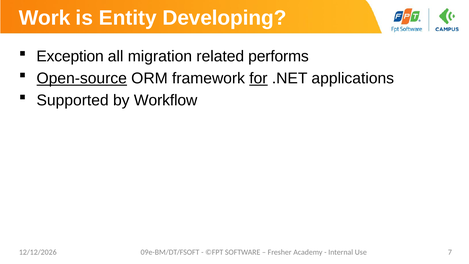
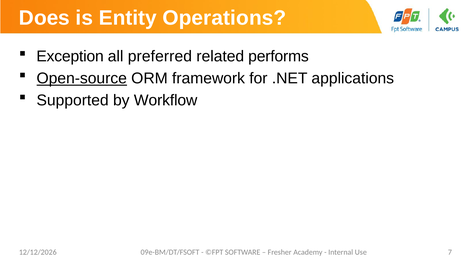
Work: Work -> Does (44, 18)
Developing: Developing -> Operations (224, 18)
migration: migration -> preferred (160, 56)
for underline: present -> none (258, 78)
